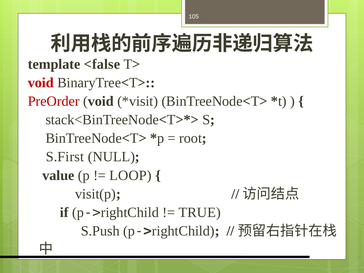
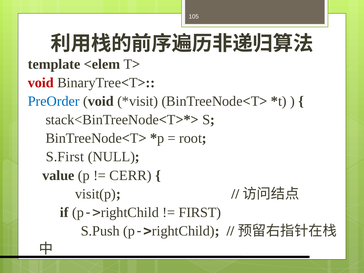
<false: <false -> <elem (102, 64)
PreOrder colour: red -> blue (54, 101)
LOOP: LOOP -> CERR (131, 175)
TRUE: TRUE -> FIRST (200, 212)
